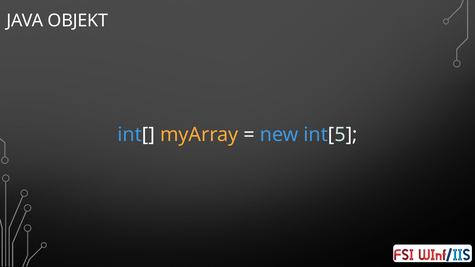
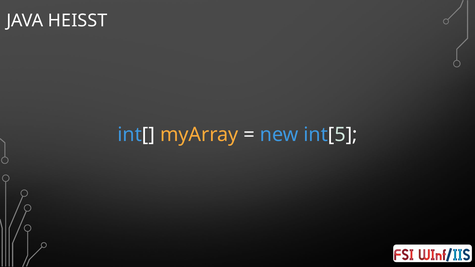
OBJEKT: OBJEKT -> HEISST (78, 21)
